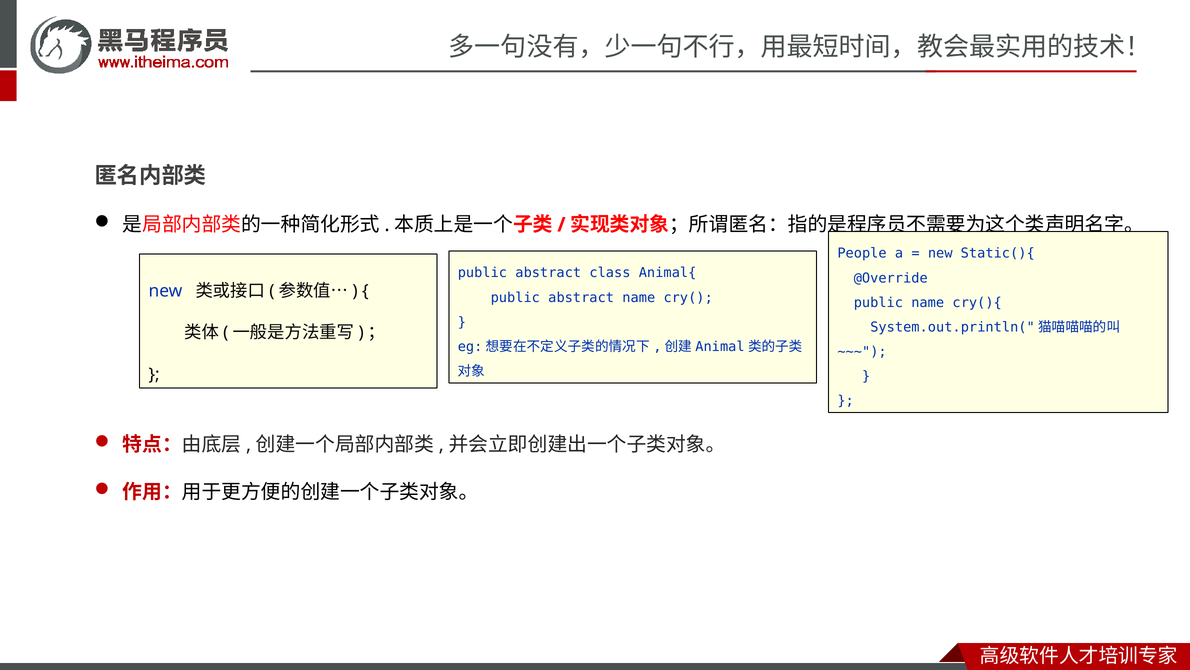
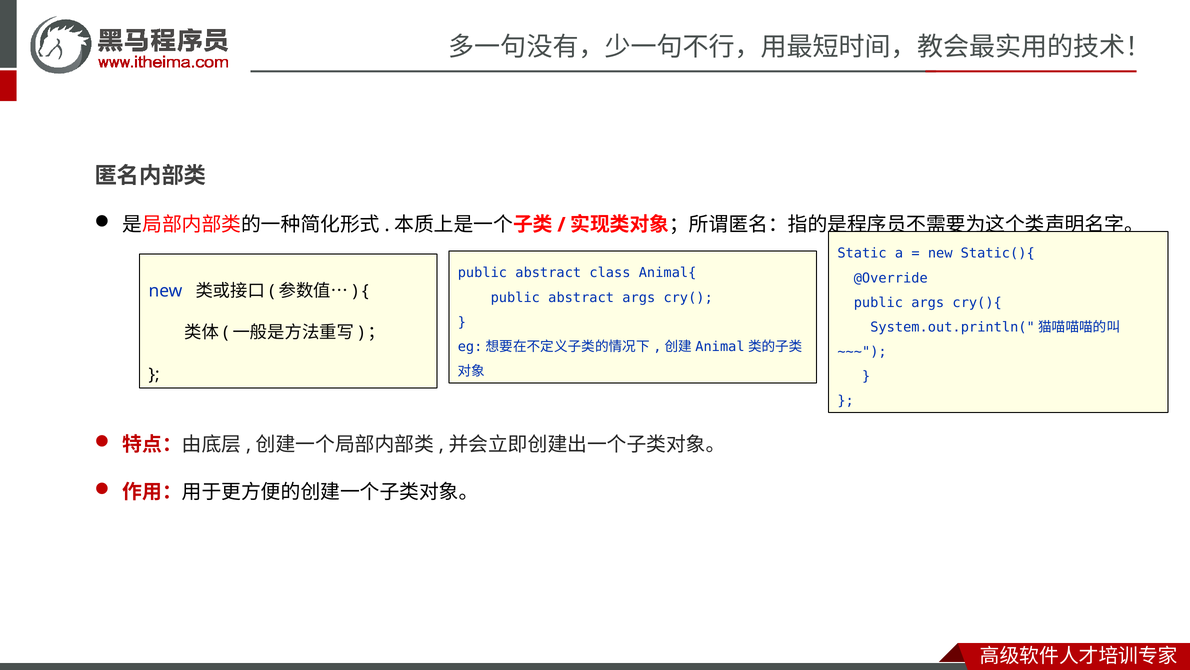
People: People -> Static (862, 253)
abstract name: name -> args (639, 297)
public name: name -> args (928, 302)
